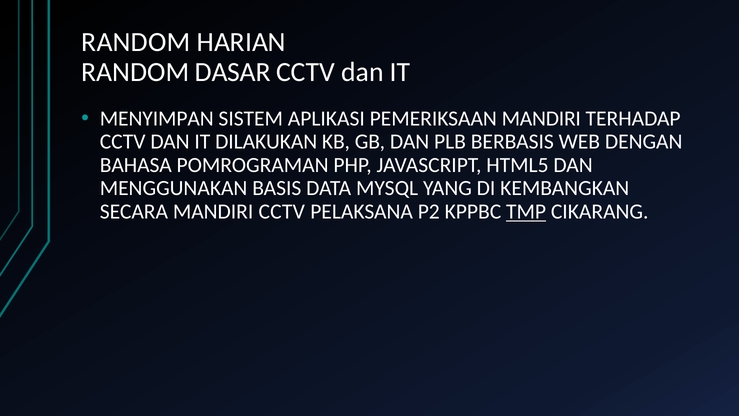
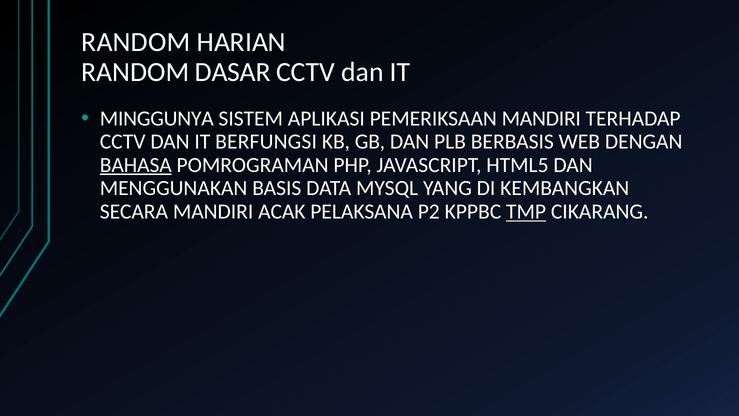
MENYIMPAN: MENYIMPAN -> MINGGUNYA (157, 118)
DILAKUKAN: DILAKUKAN -> BERFUNGSI (266, 142)
BAHASA underline: none -> present (136, 165)
MANDIRI CCTV: CCTV -> ACAK (282, 212)
